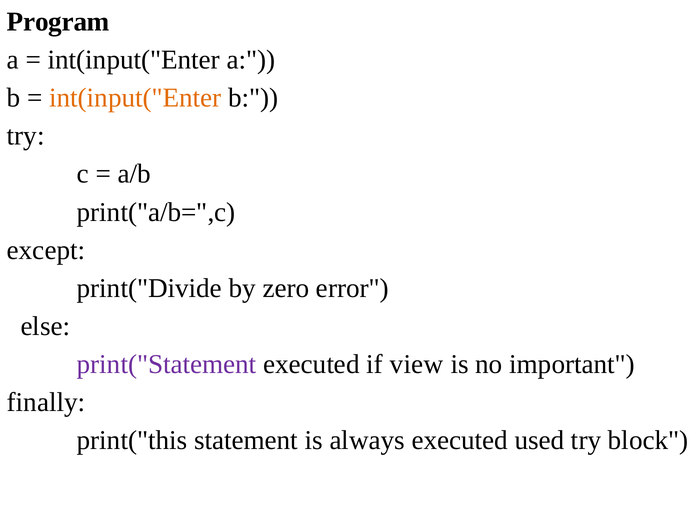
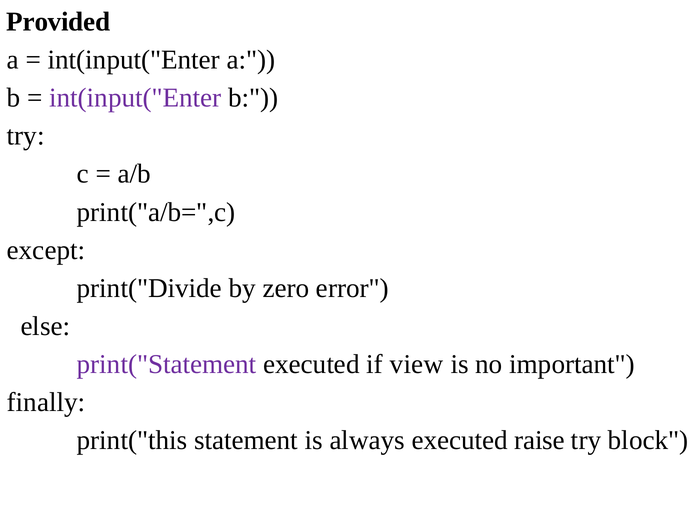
Program: Program -> Provided (58, 22)
int(input("Enter colour: orange -> purple (135, 98)
used: used -> raise (540, 441)
